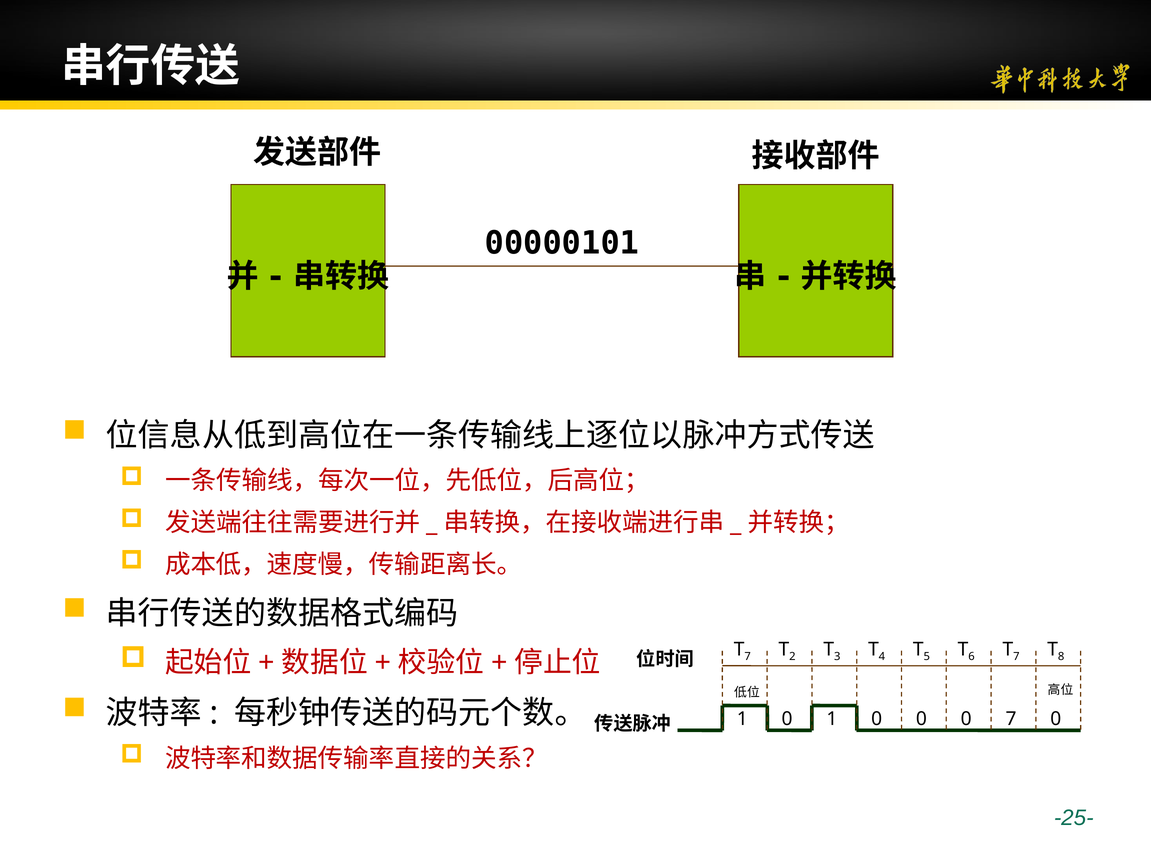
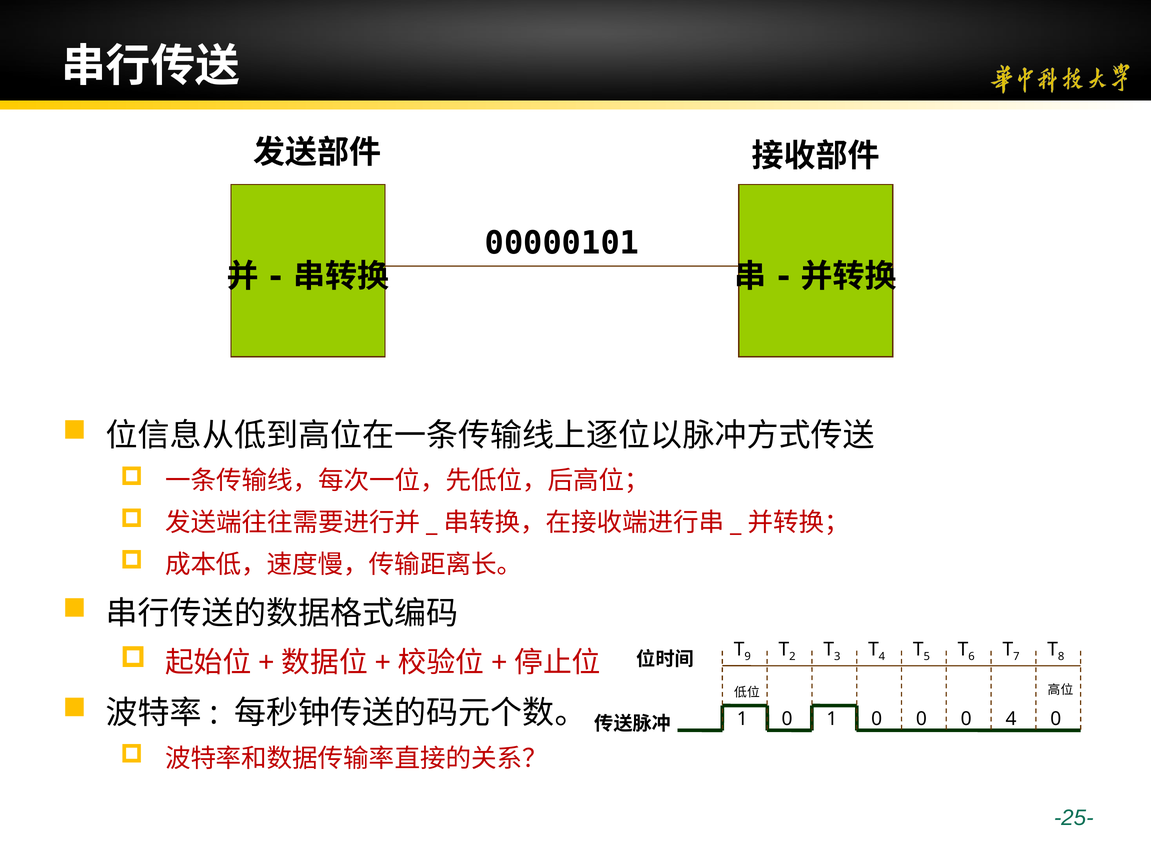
7: 7 -> 9 (748, 657)
0 7: 7 -> 4 (1011, 719)
